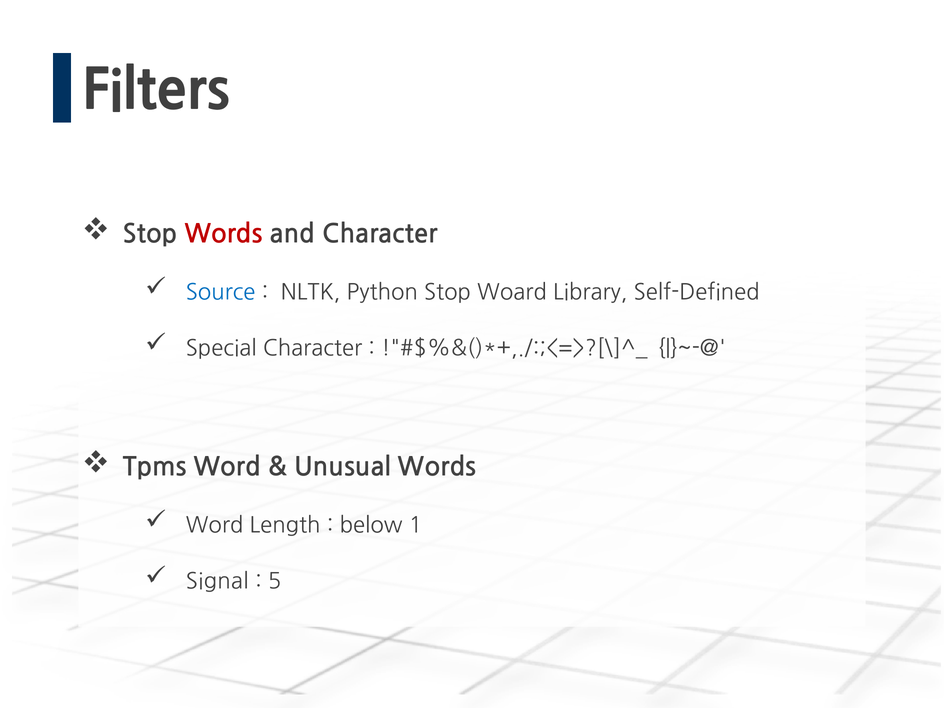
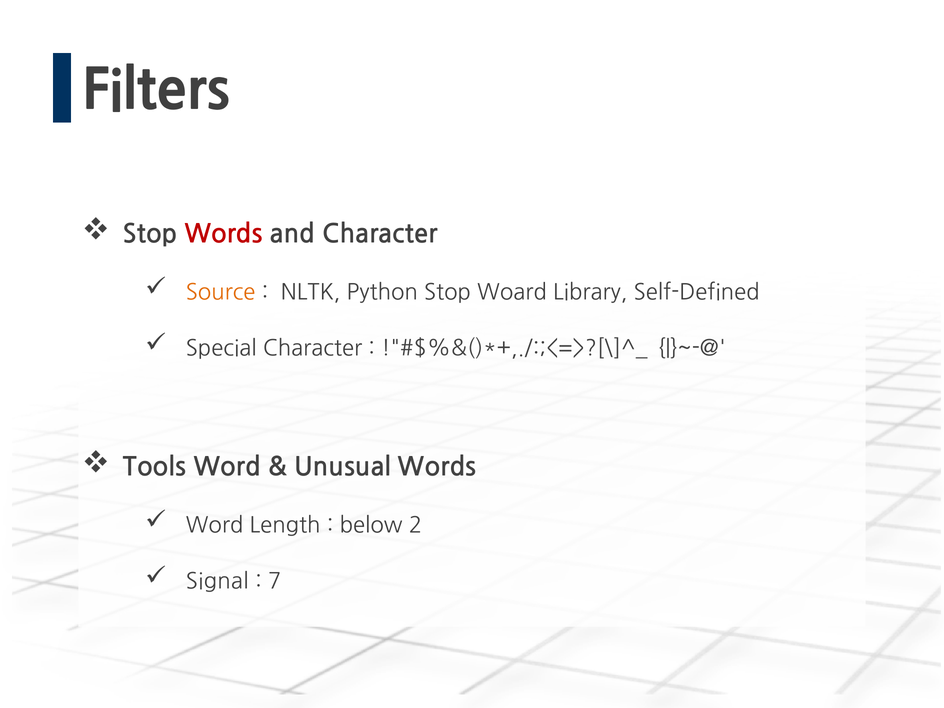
Source colour: blue -> orange (221, 292)
Tpms: Tpms -> Tools (155, 467)
1: 1 -> 2 (415, 525)
5: 5 -> 7 (275, 582)
